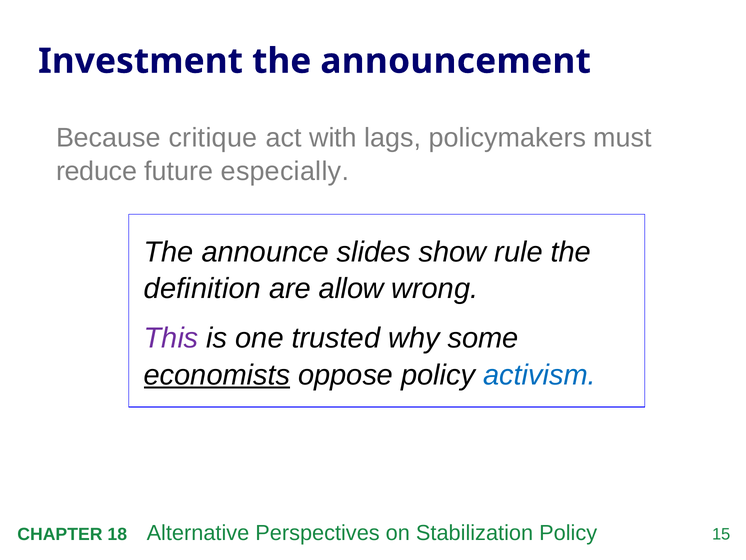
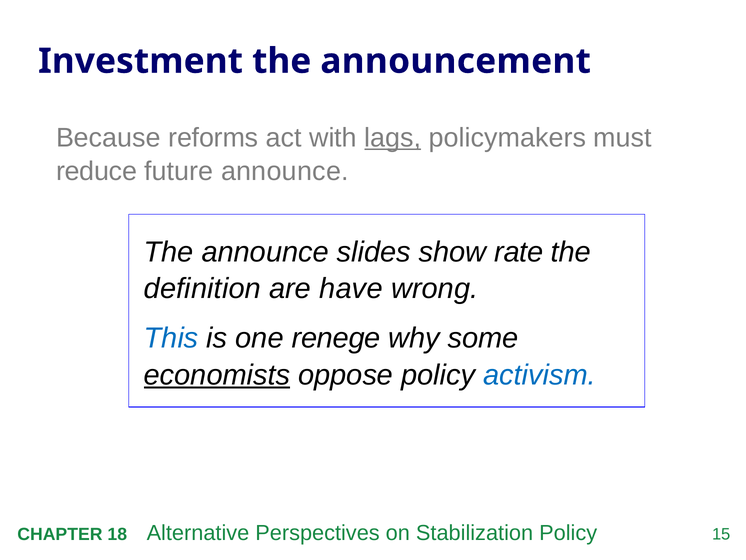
critique: critique -> reforms (213, 137)
lags underline: none -> present (393, 137)
future especially: especially -> announce (285, 171)
rule: rule -> rate (519, 252)
allow: allow -> have (351, 288)
This colour: purple -> blue (171, 338)
trusted: trusted -> renege (336, 338)
